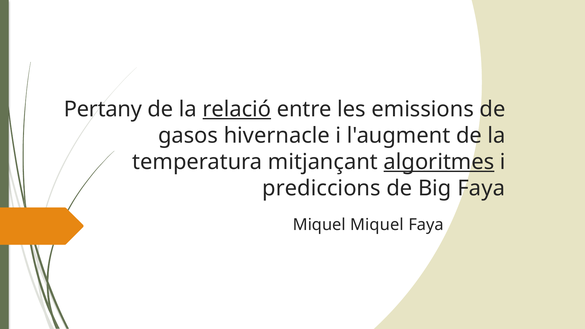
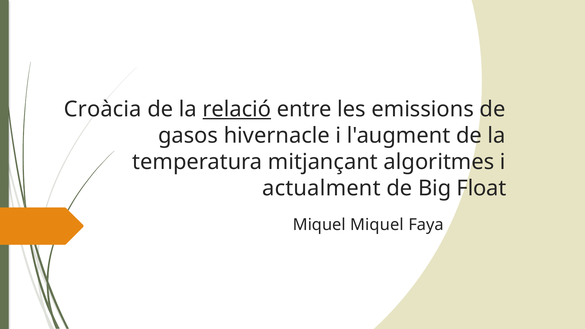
Pertany: Pertany -> Croàcia (103, 109)
algoritmes underline: present -> none (439, 162)
prediccions: prediccions -> actualment (321, 188)
Big Faya: Faya -> Float (481, 188)
